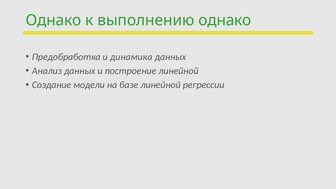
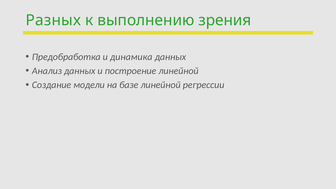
Однако: Однако -> Разных (53, 20)
выполнению однако: однако -> зрения (225, 20)
